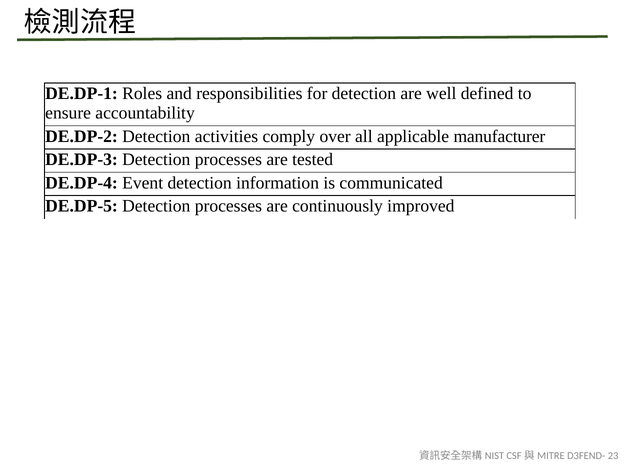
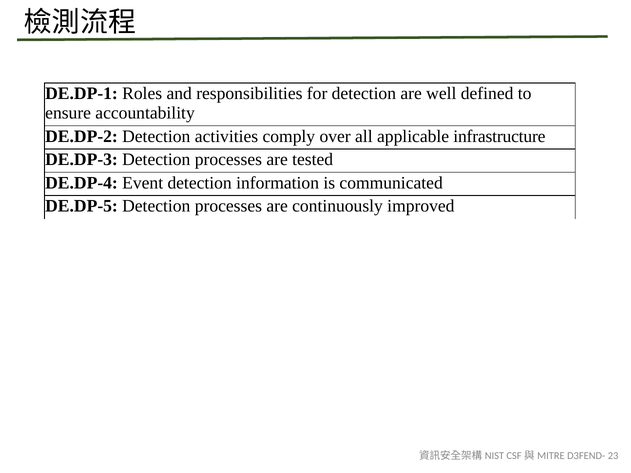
manufacturer: manufacturer -> infrastructure (499, 136)
